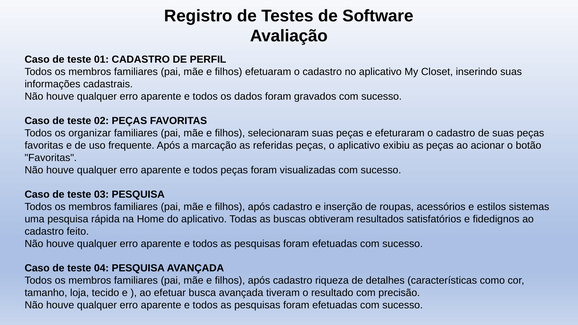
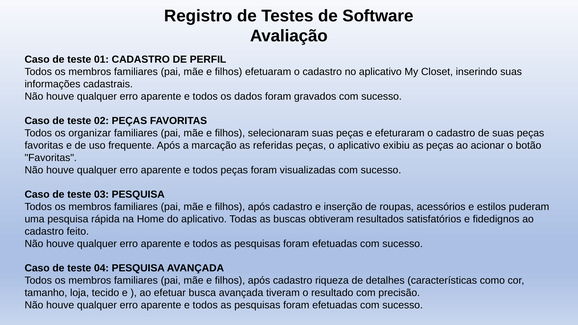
sistemas: sistemas -> puderam (529, 207)
